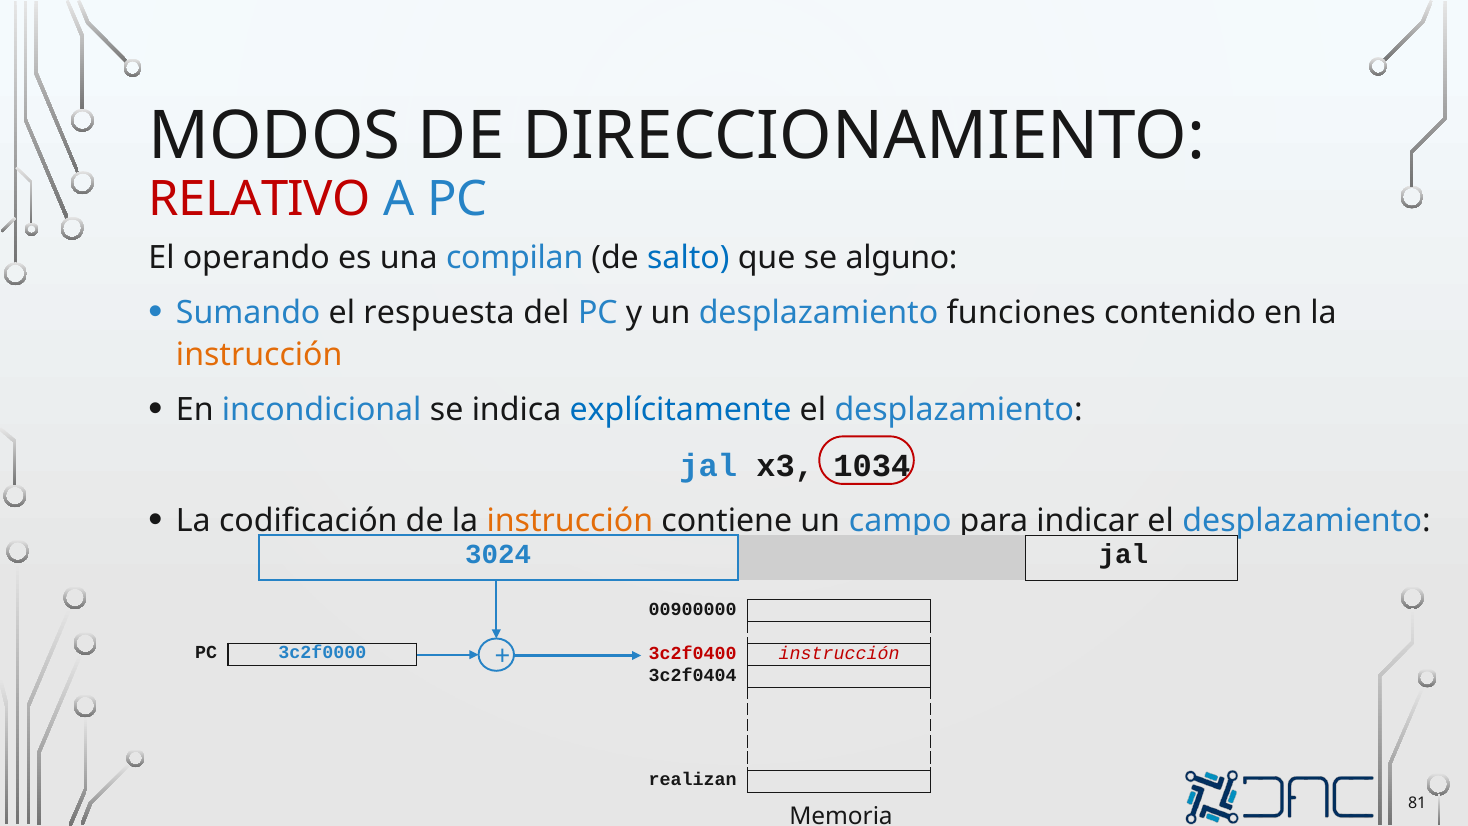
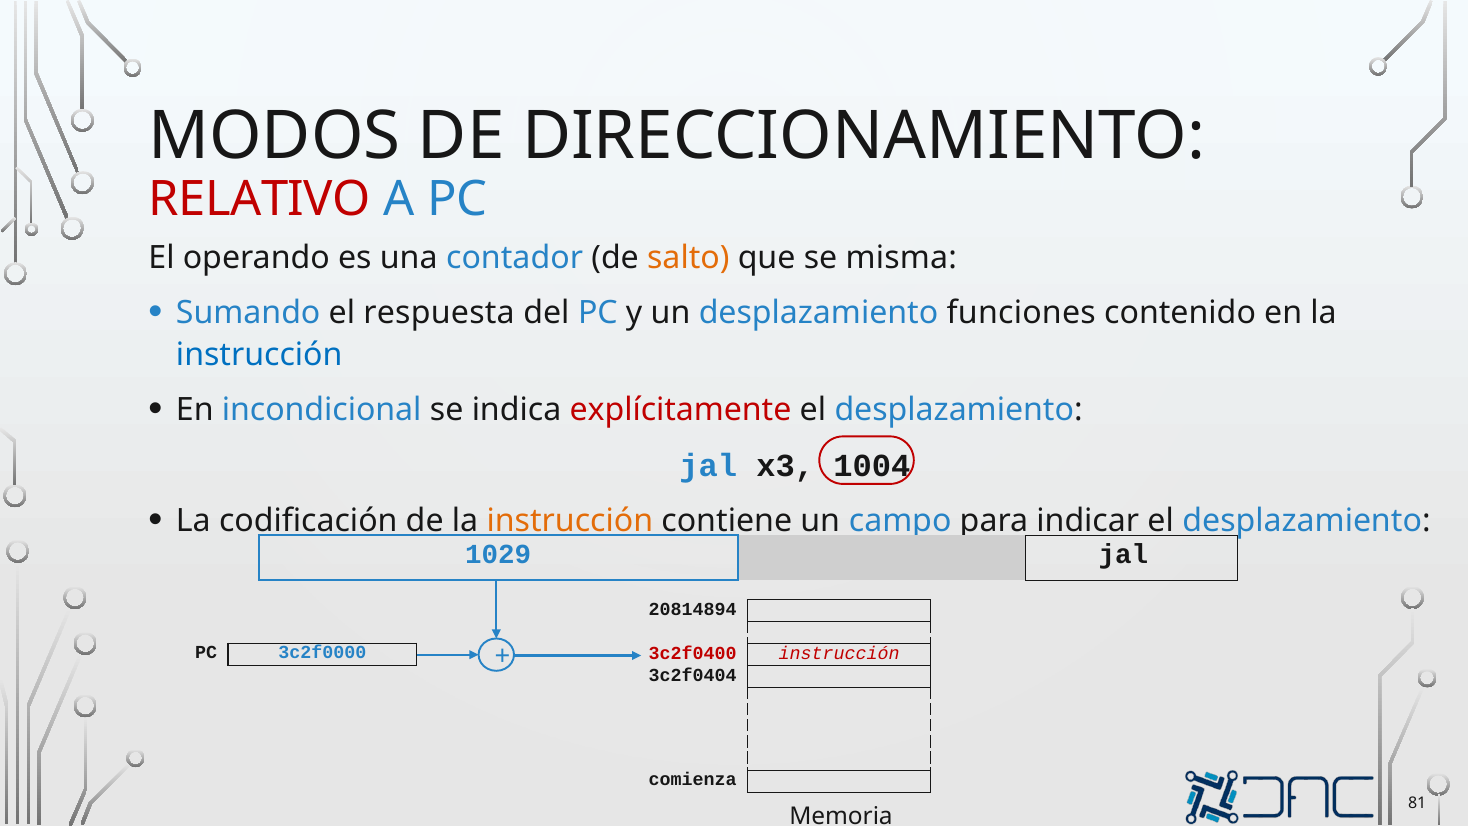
compilan: compilan -> contador (515, 258)
salto colour: blue -> orange (688, 258)
alguno: alguno -> misma (901, 258)
instrucción colour: orange -> blue (259, 355)
explícitamente colour: blue -> red (681, 410)
1034: 1034 -> 1004 (872, 466)
3024: 3024 -> 1029 (498, 555)
00900000: 00900000 -> 20814894 (693, 609)
realizan: realizan -> comienza (693, 780)
